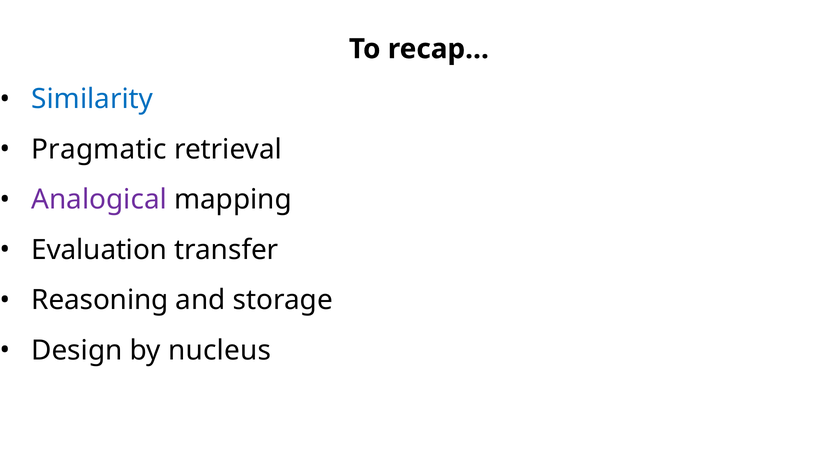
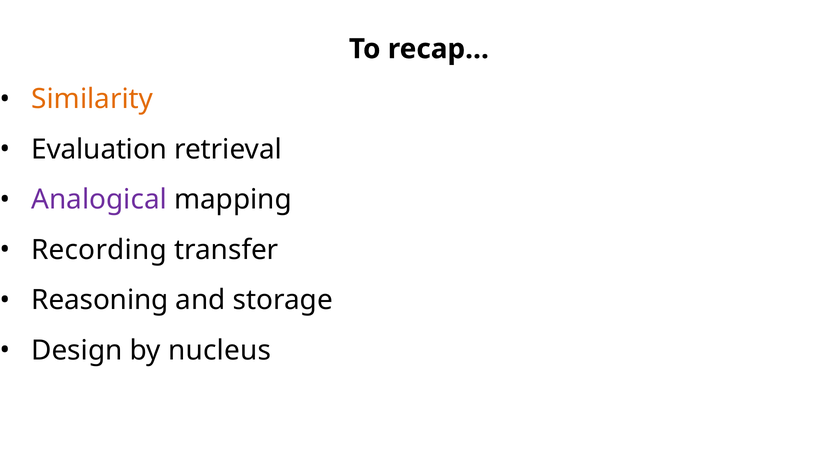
Similarity colour: blue -> orange (92, 99)
Pragmatic: Pragmatic -> Evaluation (99, 150)
Evaluation: Evaluation -> Recording (99, 250)
